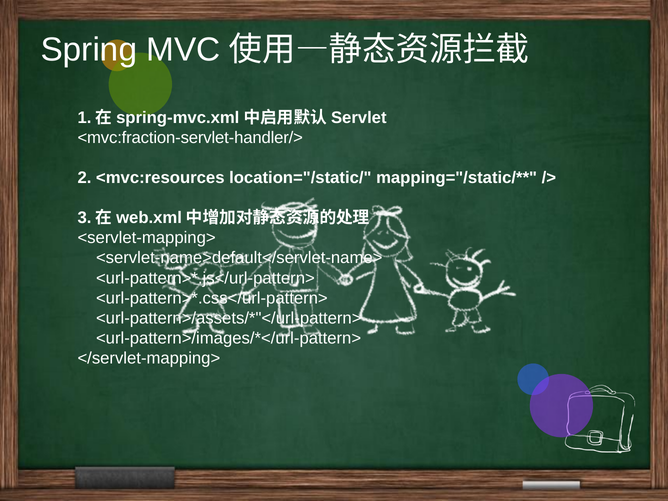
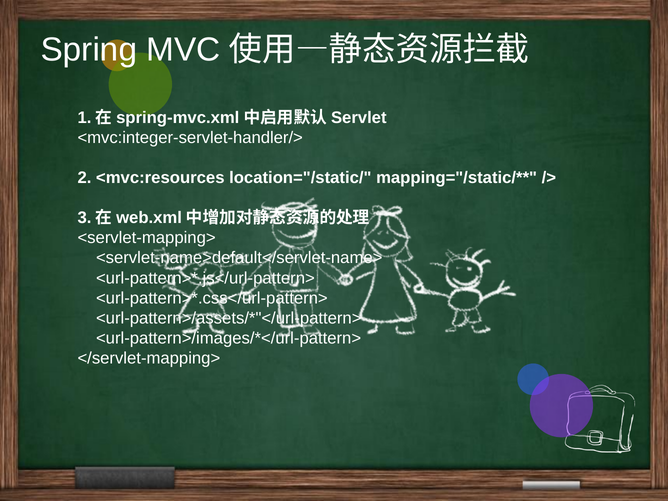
<mvc:fraction-servlet-handler/>: <mvc:fraction-servlet-handler/> -> <mvc:integer-servlet-handler/> (190, 138)
